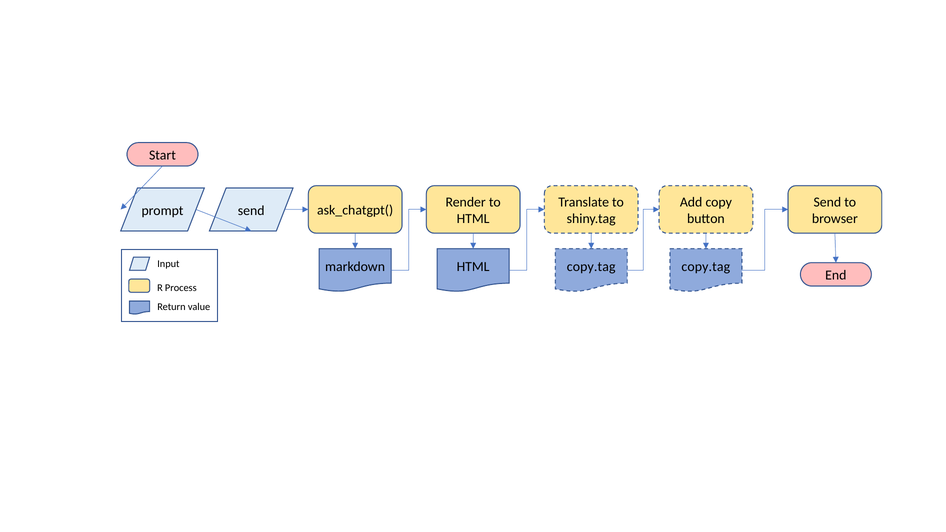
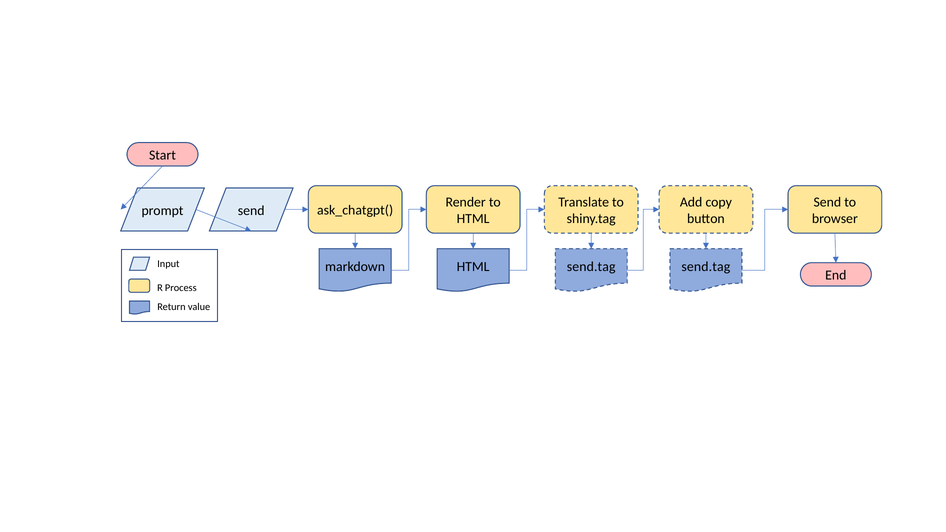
copy.tag: copy.tag -> send.tag (591, 267)
copy.tag: copy.tag -> send.tag (706, 267)
